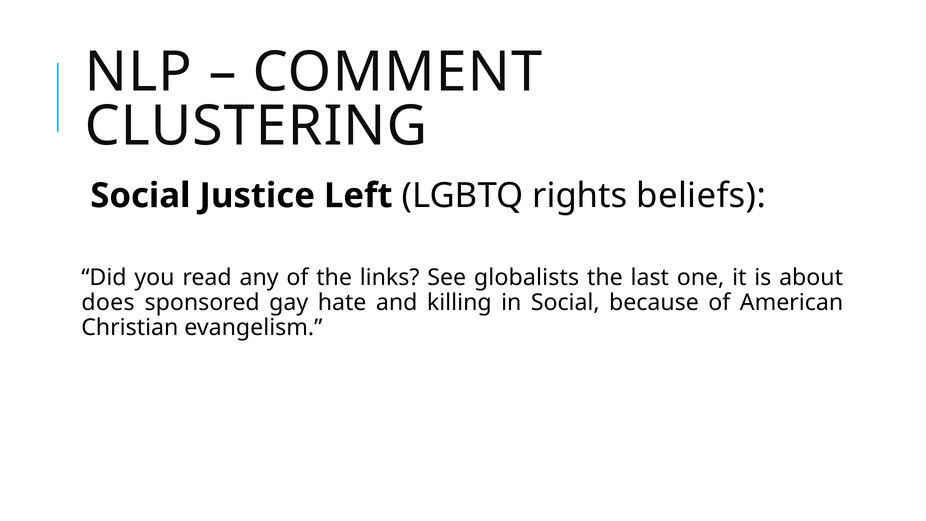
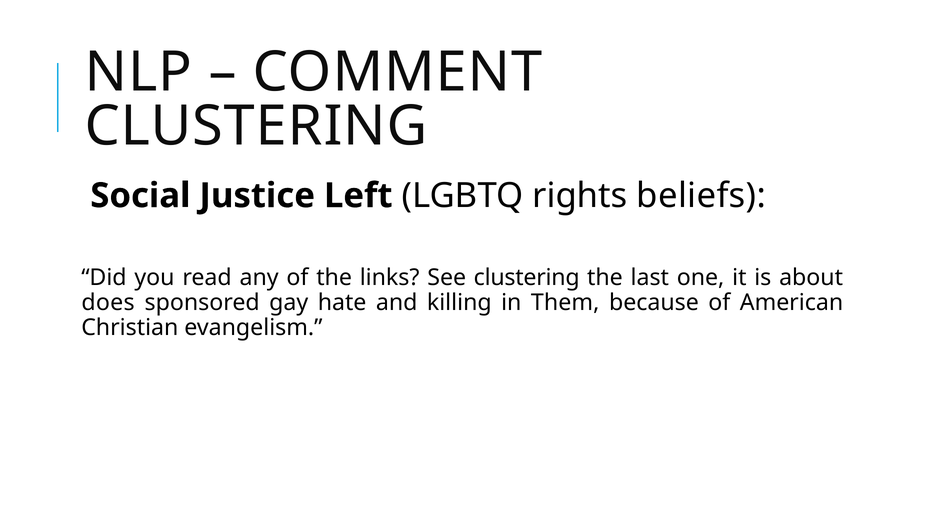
See globalists: globalists -> clustering (527, 278)
in Social: Social -> Them (565, 303)
